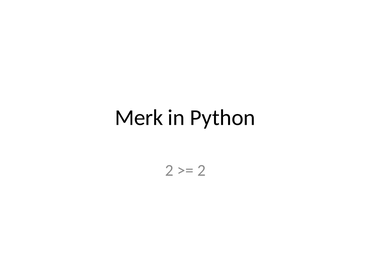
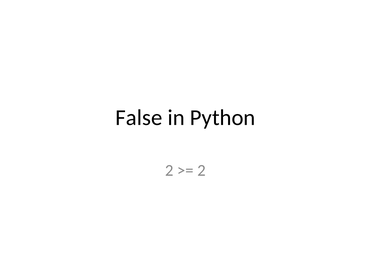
Merk: Merk -> False (139, 118)
